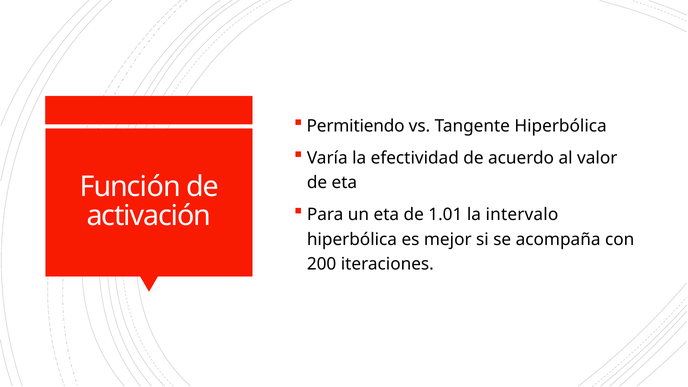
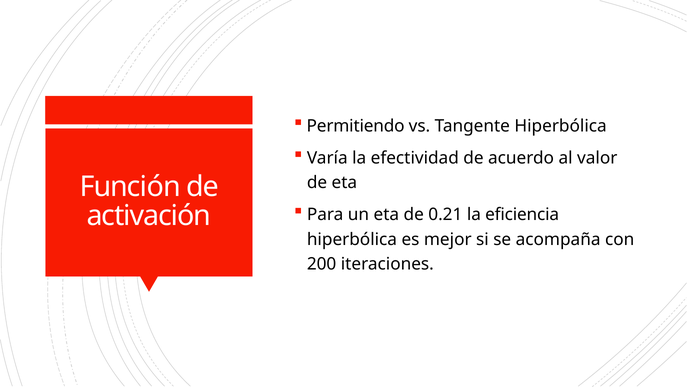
1.01: 1.01 -> 0.21 (445, 215)
intervalo: intervalo -> eficiencia (522, 215)
